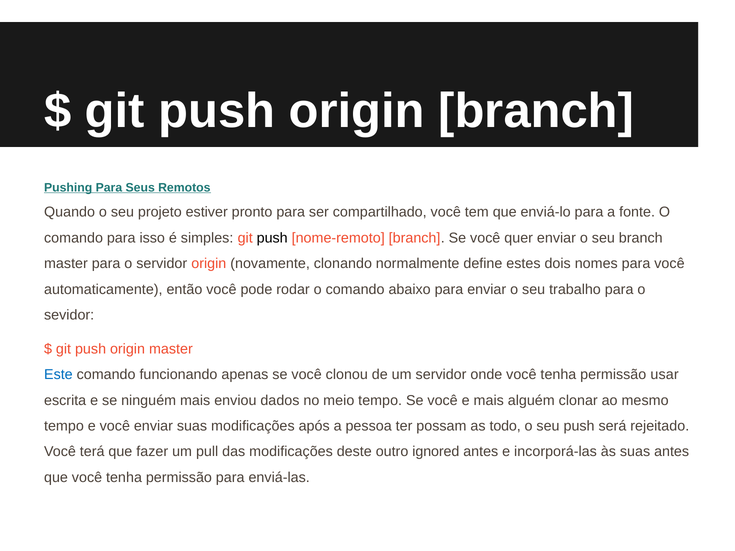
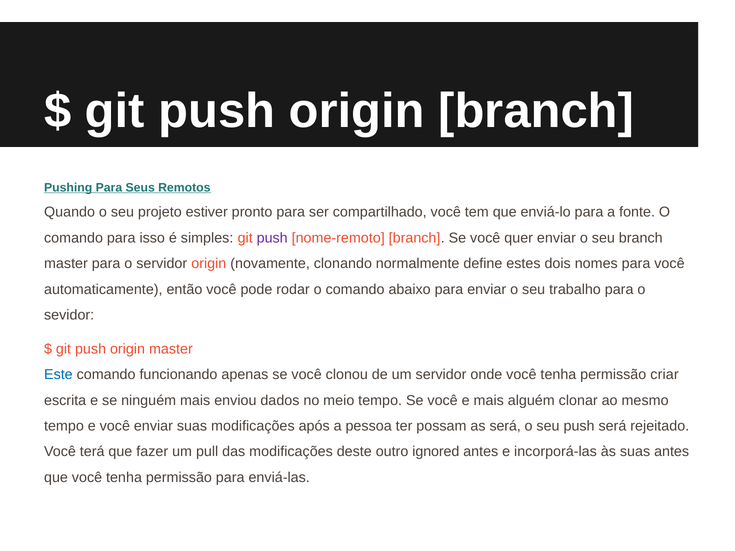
push colour: black -> purple (272, 238)
usar: usar -> criar (665, 375)
as todo: todo -> será (505, 426)
